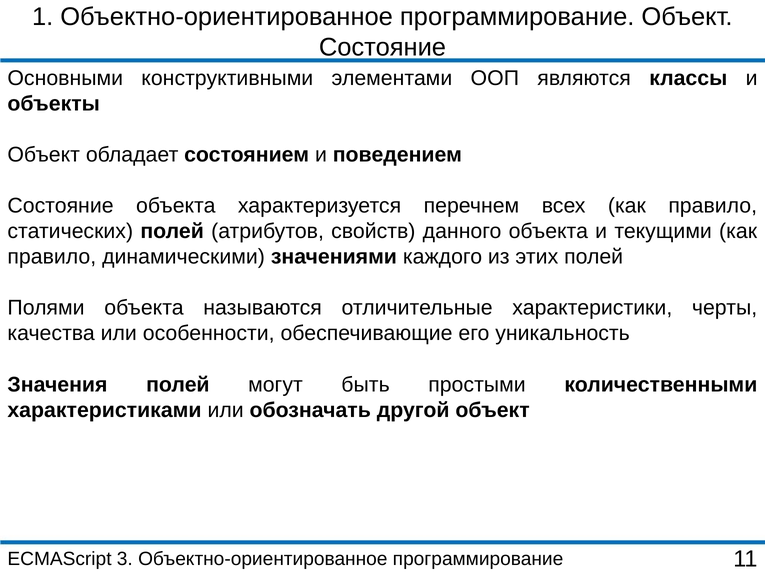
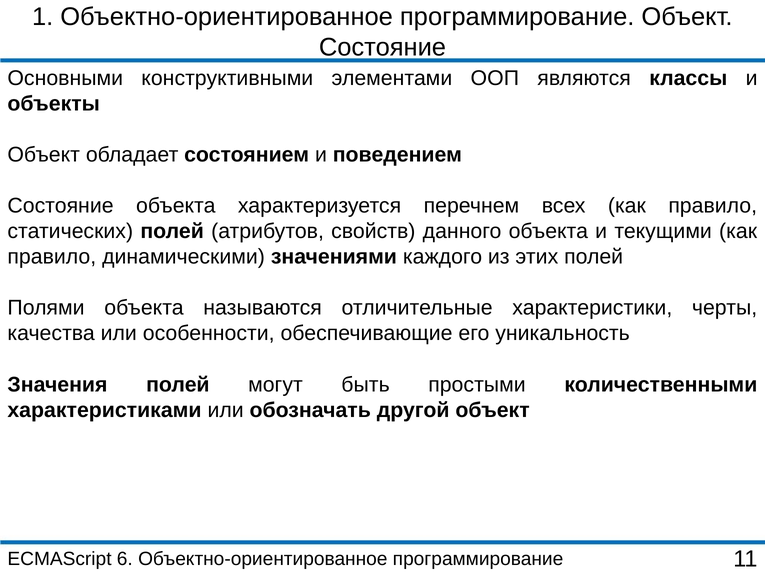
3: 3 -> 6 (125, 559)
